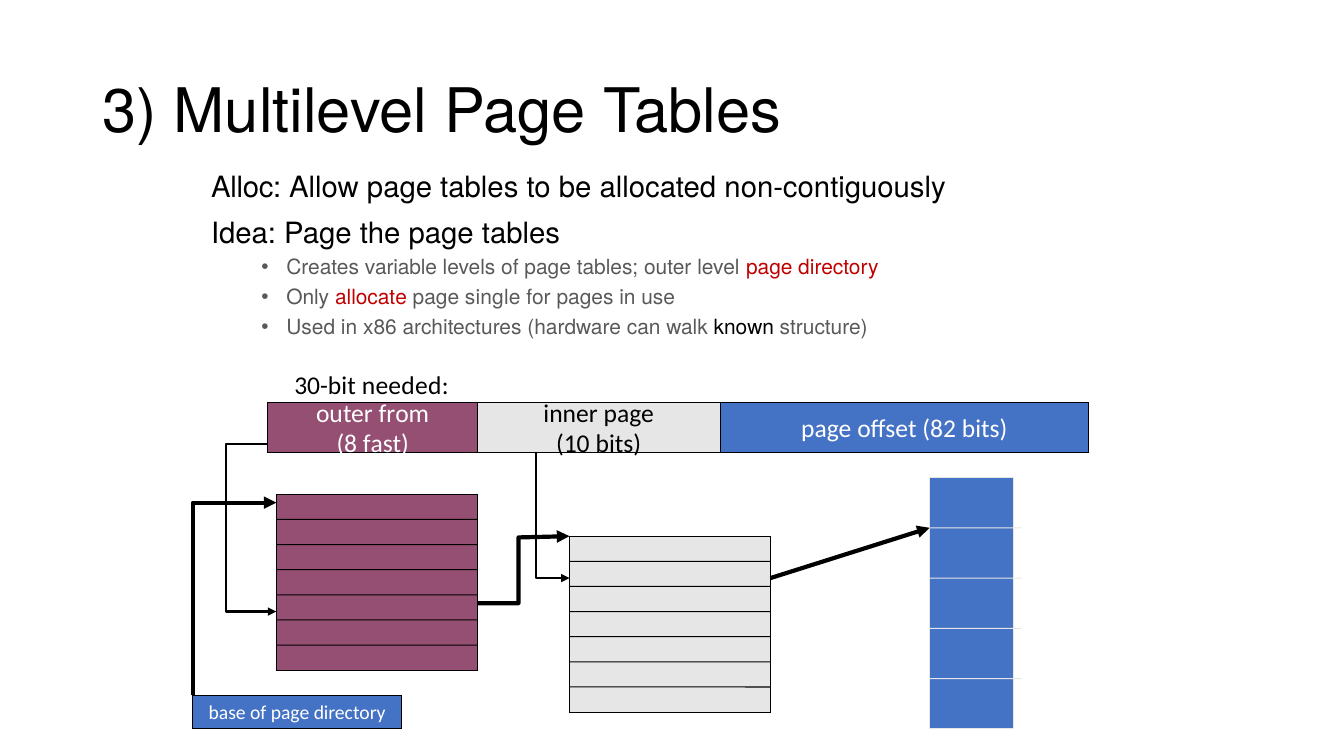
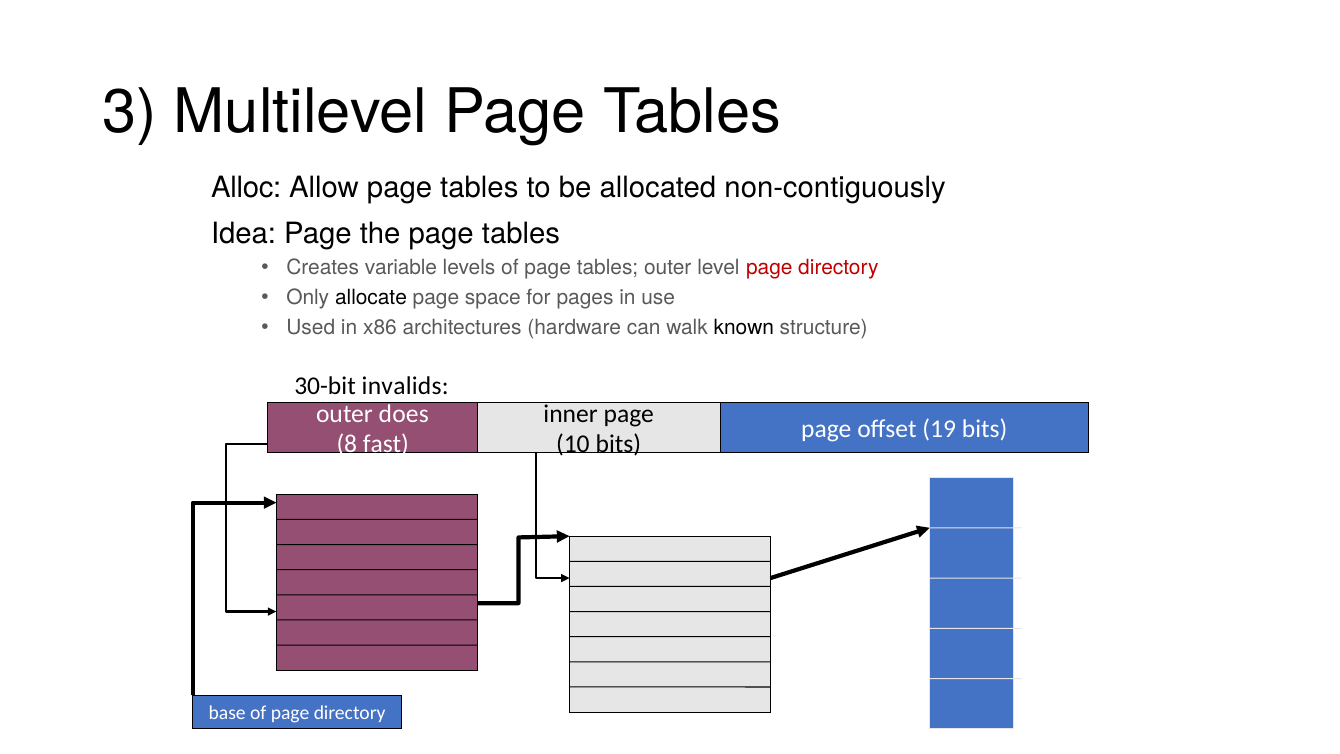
allocate colour: red -> black (371, 298)
single: single -> space (493, 298)
needed: needed -> invalids (405, 386)
from: from -> does (404, 414)
82: 82 -> 19 (939, 429)
